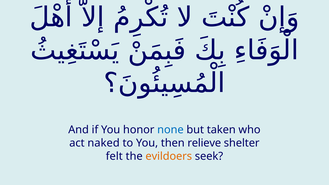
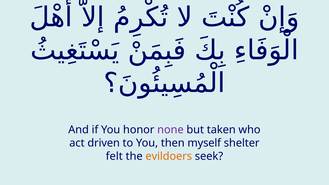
none colour: blue -> purple (170, 130)
naked: naked -> driven (104, 143)
relieve: relieve -> myself (204, 143)
